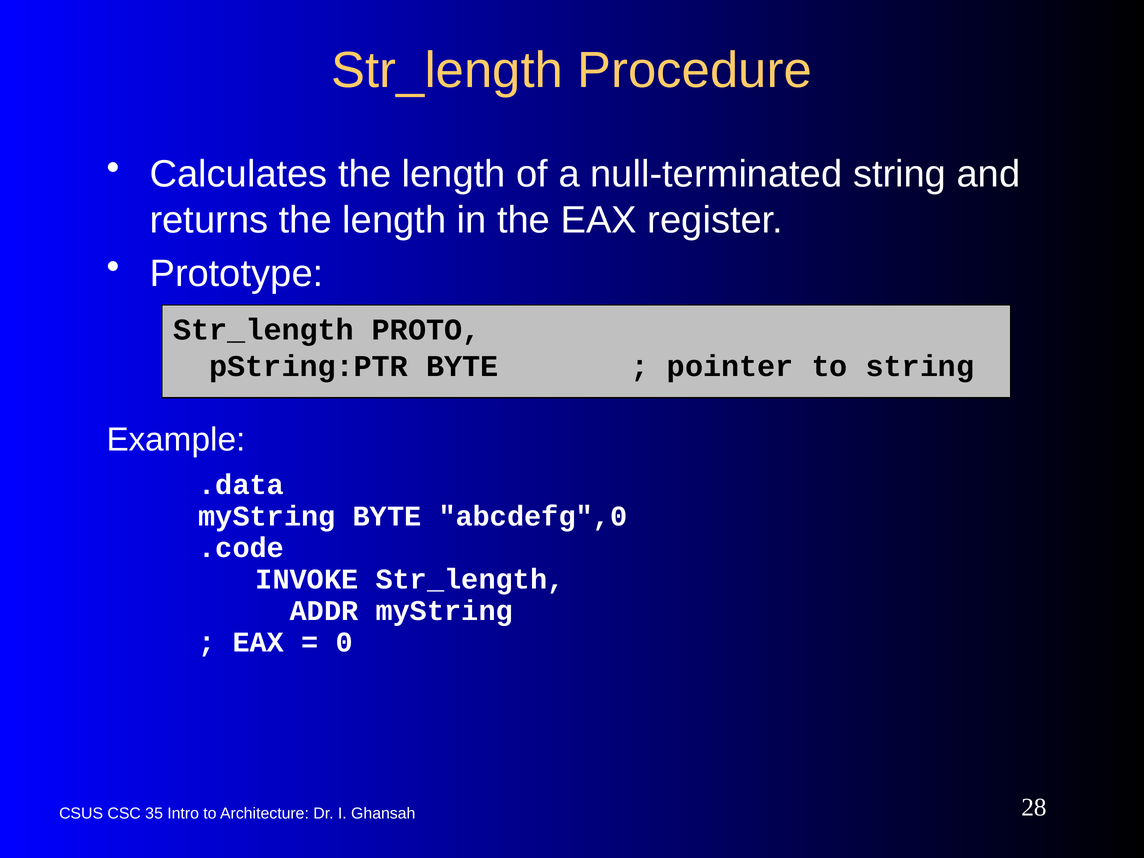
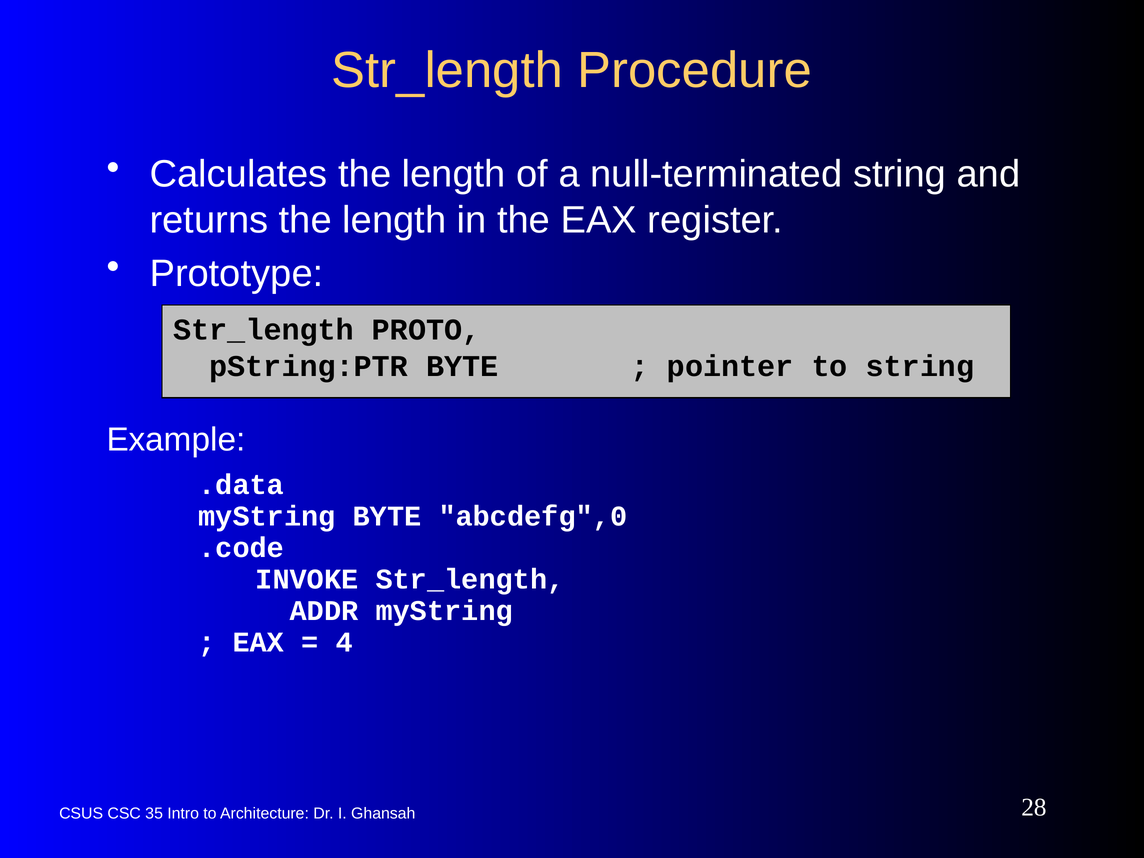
0: 0 -> 4 (344, 642)
